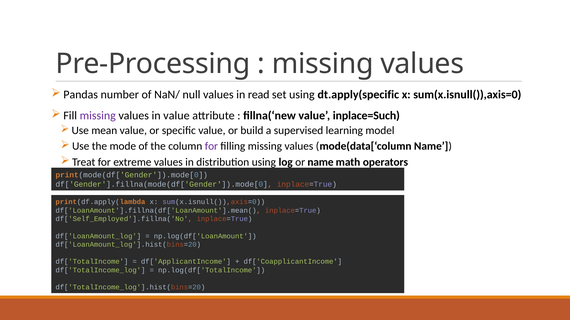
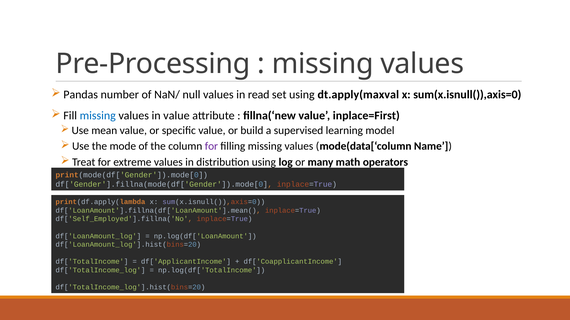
dt.apply(specific: dt.apply(specific -> dt.apply(maxval (358, 95)
missing colour: purple -> blue (98, 116)
inplace=Such: inplace=Such -> inplace=First (366, 116)
or name: name -> many (321, 162)
